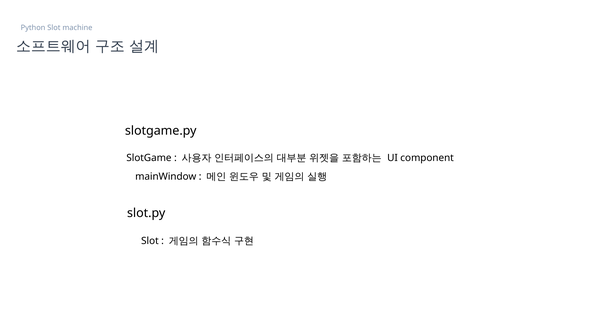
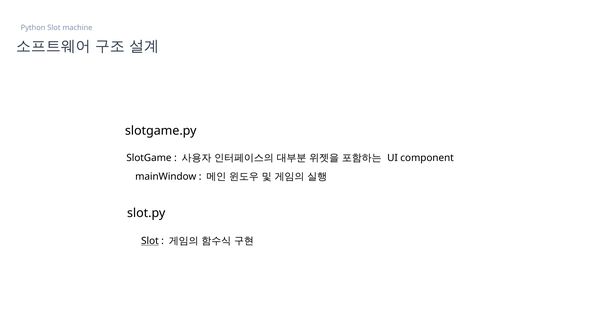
Slot underline: none -> present (150, 241)
